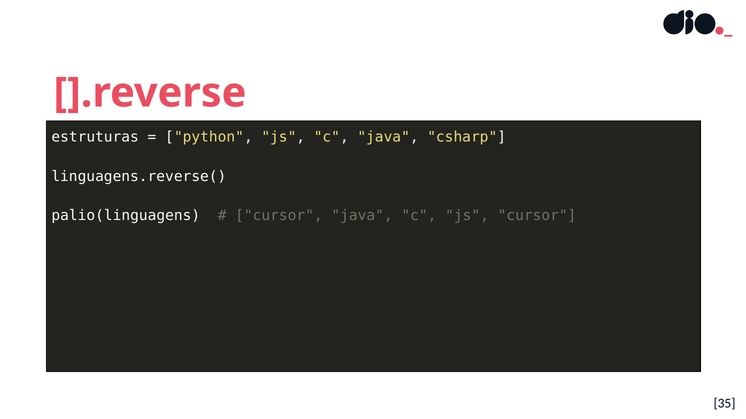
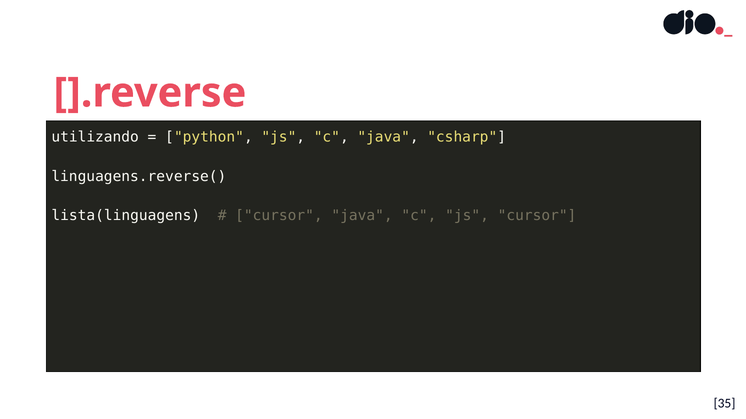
estruturas: estruturas -> utilizando (95, 137)
palio(linguagens: palio(linguagens -> lista(linguagens (126, 216)
